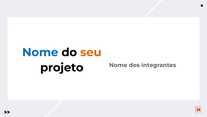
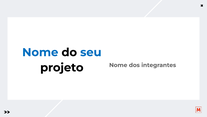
seu colour: orange -> blue (91, 52)
